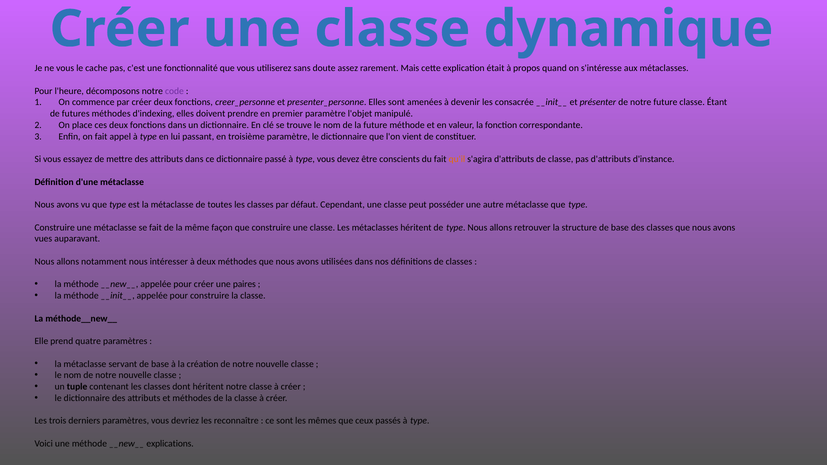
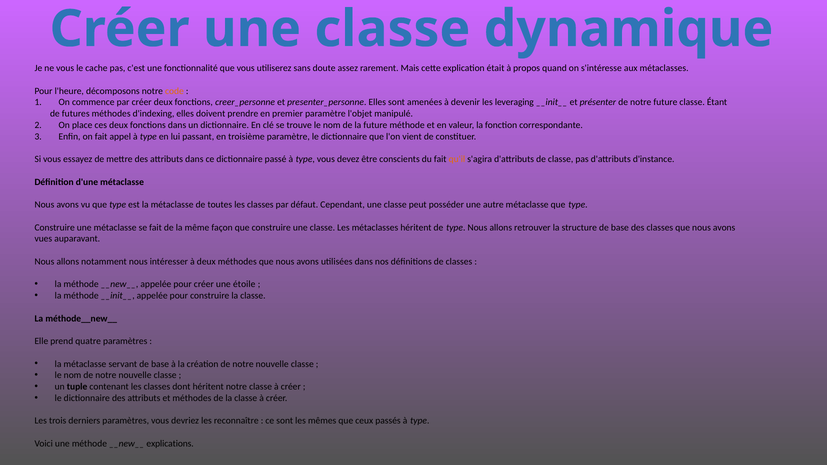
code colour: purple -> orange (174, 91)
consacrée: consacrée -> leveraging (514, 102)
paires: paires -> étoile (244, 284)
